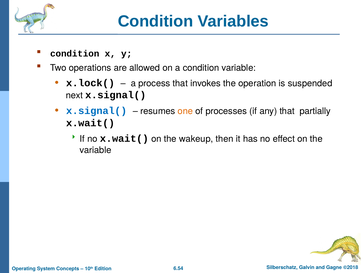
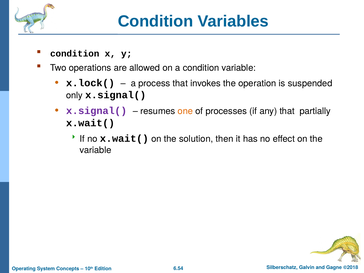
next: next -> only (74, 95)
x.signal( colour: blue -> purple (96, 111)
wakeup: wakeup -> solution (196, 139)
